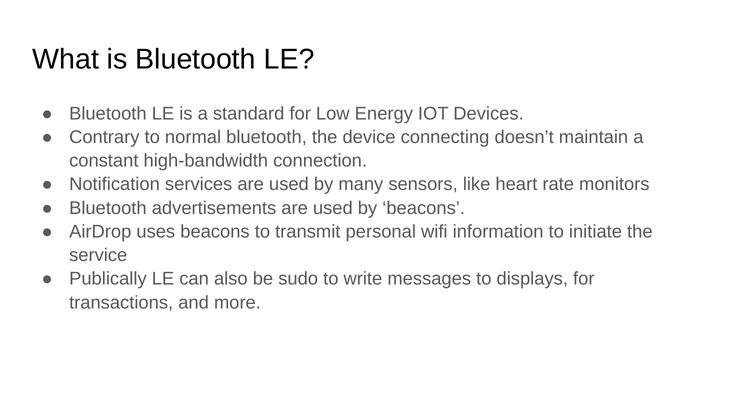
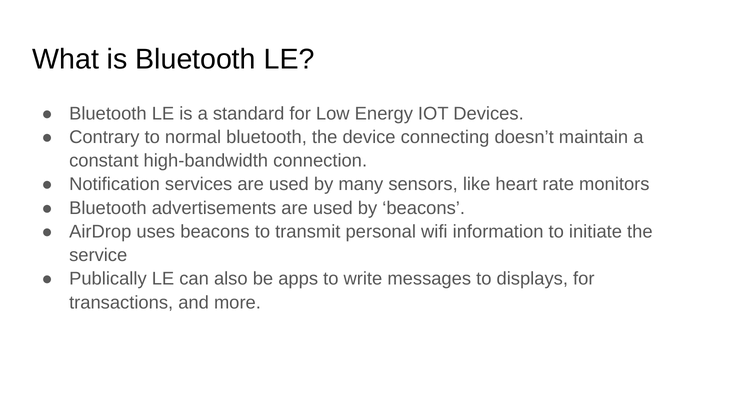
sudo: sudo -> apps (298, 279)
